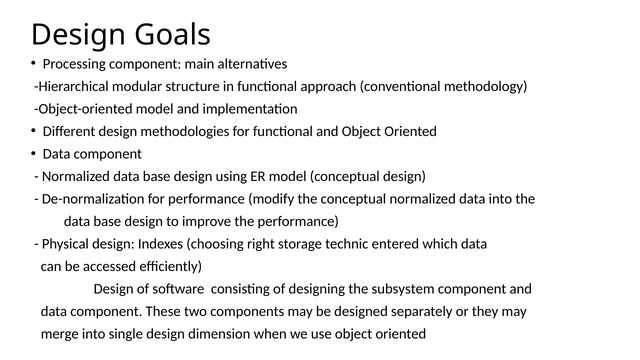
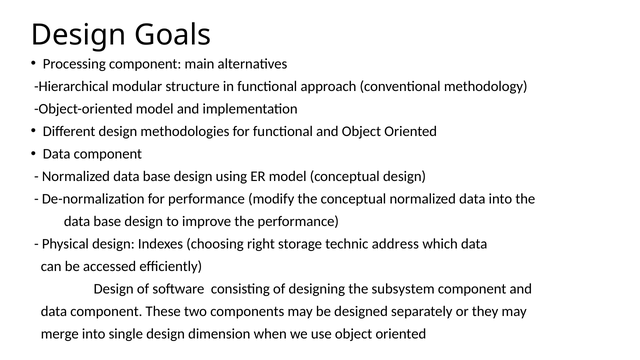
entered: entered -> address (395, 244)
